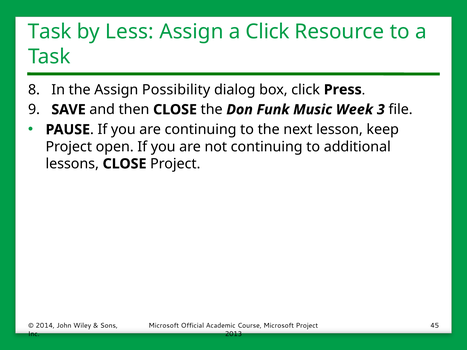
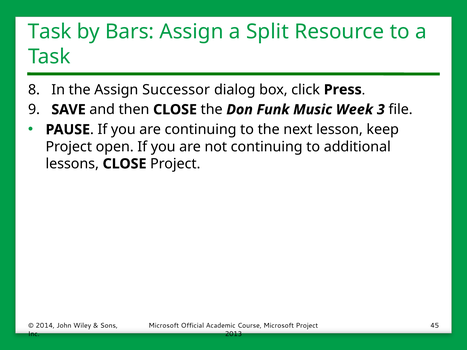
Less: Less -> Bars (130, 32)
a Click: Click -> Split (267, 32)
Possibility: Possibility -> Successor (176, 90)
